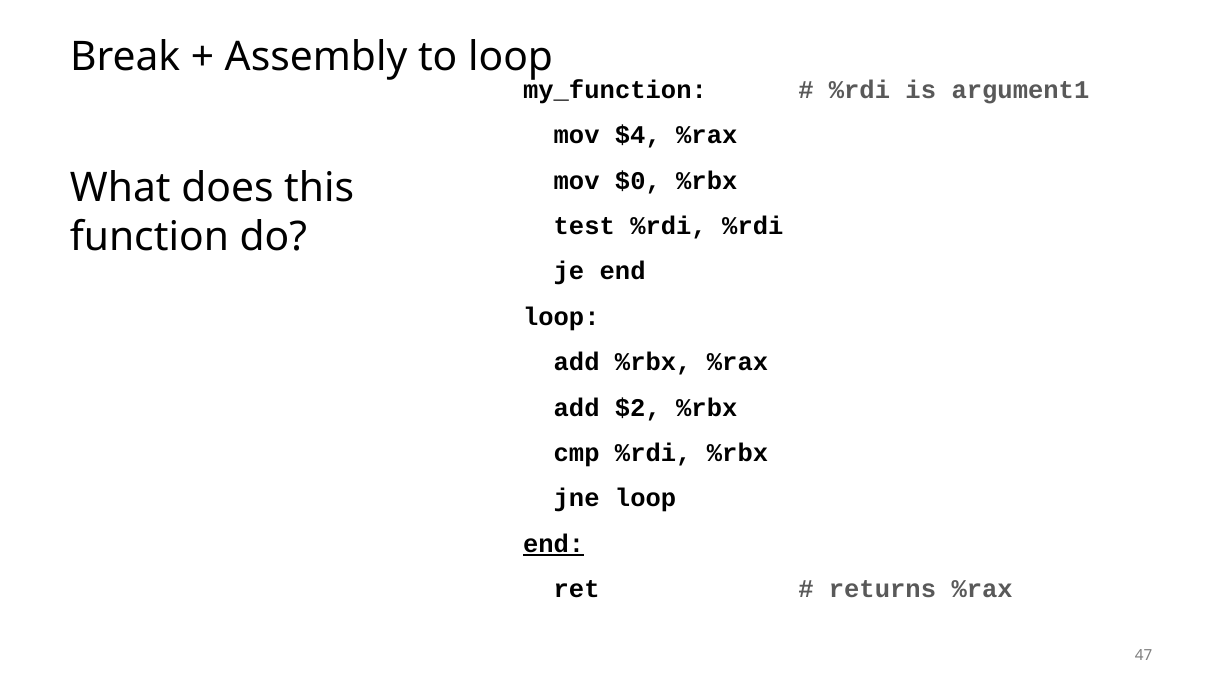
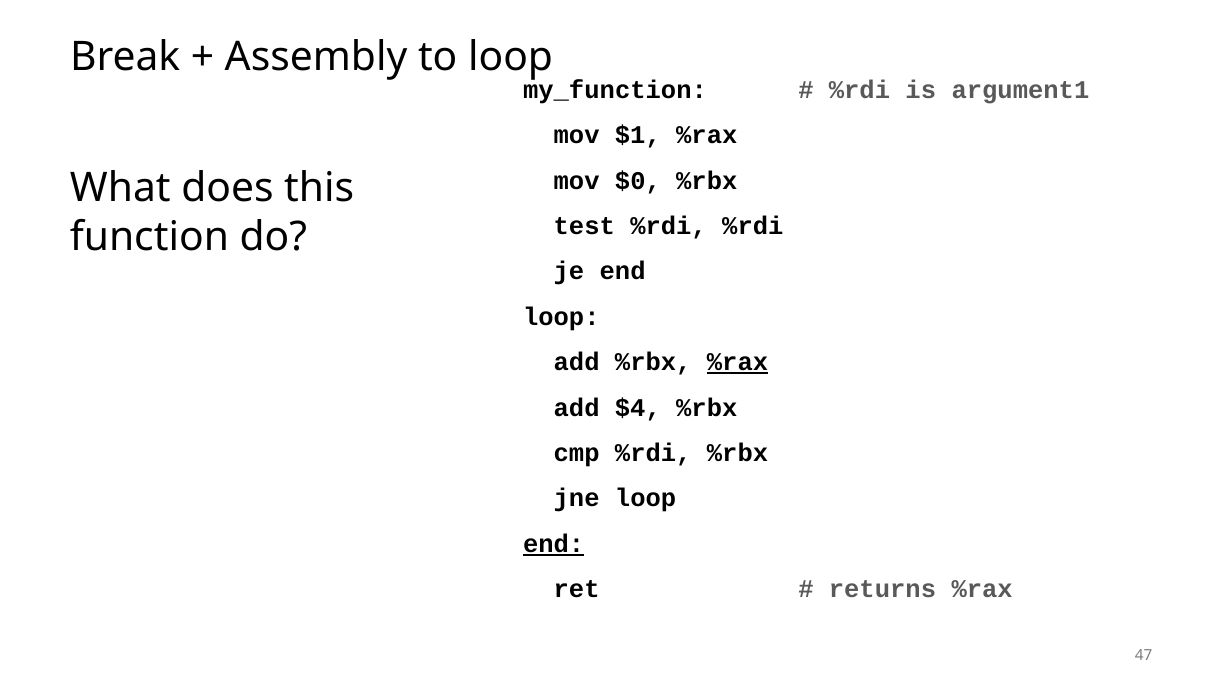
$4: $4 -> $1 (638, 135)
%rax underline: none -> present (738, 362)
$2: $2 -> $4 (638, 408)
